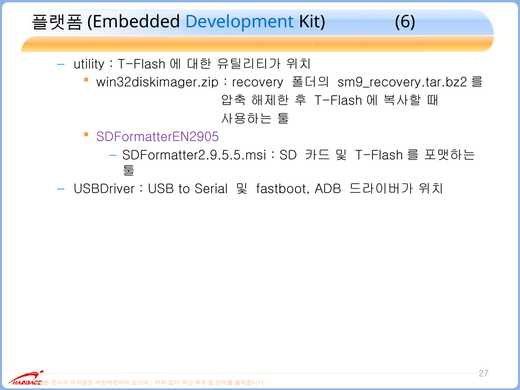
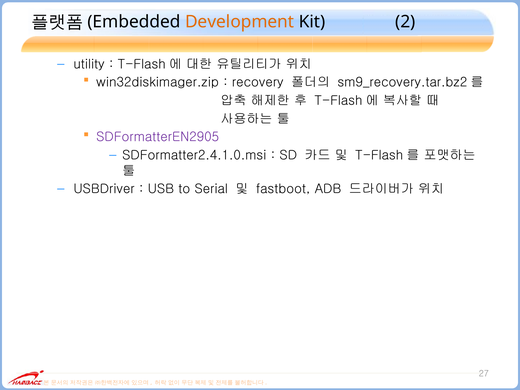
Development colour: blue -> orange (240, 22)
6: 6 -> 2 (405, 22)
SDFormatter2.9.5.5.msi: SDFormatter2.9.5.5.msi -> SDFormatter2.4.1.0.msi (194, 155)
